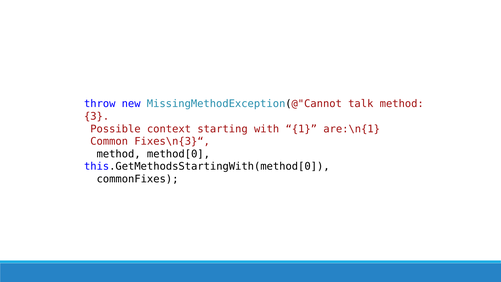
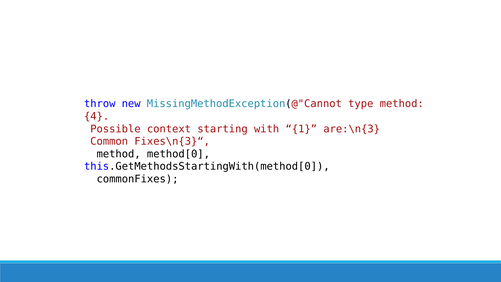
talk: talk -> type (361, 104)
3: 3 -> 4 (97, 116)
are:\n{1: are:\n{1 -> are:\n{3 (352, 129)
